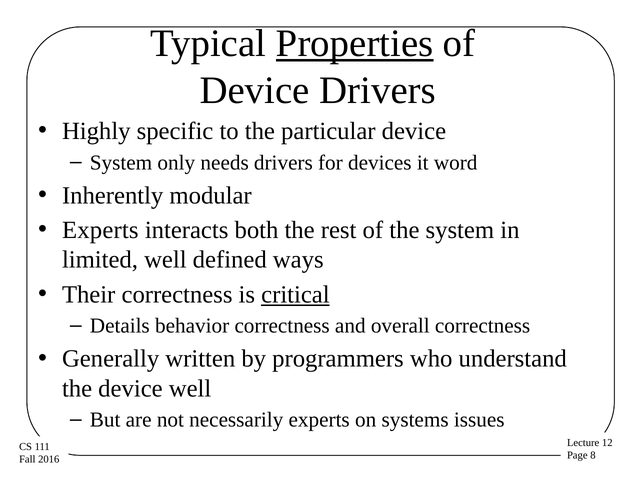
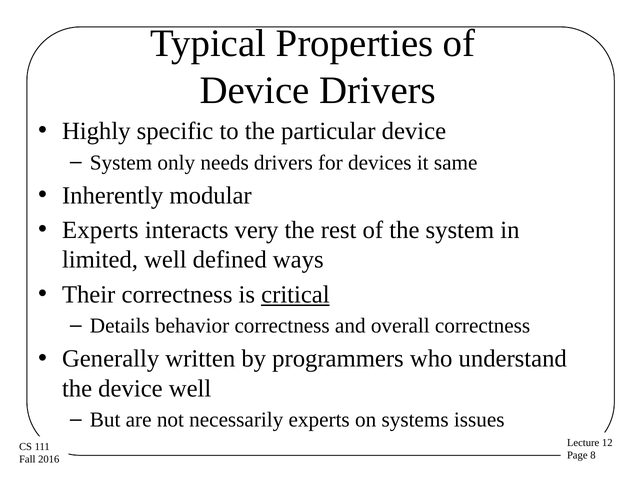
Properties underline: present -> none (355, 44)
word: word -> same (456, 163)
both: both -> very (256, 230)
